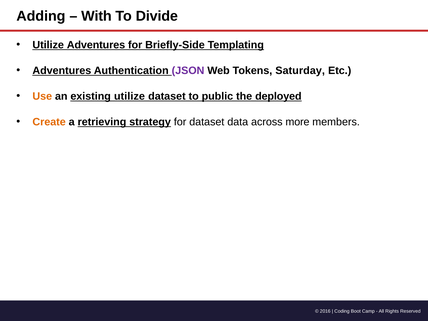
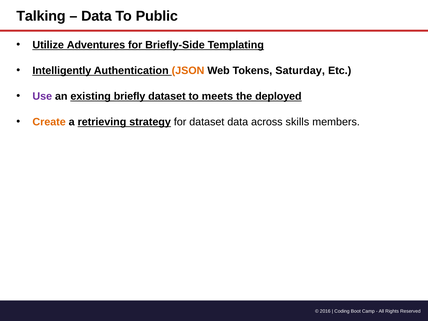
Adding: Adding -> Talking (41, 16)
With: With -> Data (96, 16)
Divide: Divide -> Public (157, 16)
Adventures: Adventures -> Intelligently (62, 71)
JSON colour: purple -> orange (188, 71)
Use colour: orange -> purple (42, 96)
existing utilize: utilize -> briefly (130, 96)
public: public -> meets (217, 96)
more: more -> skills (297, 122)
